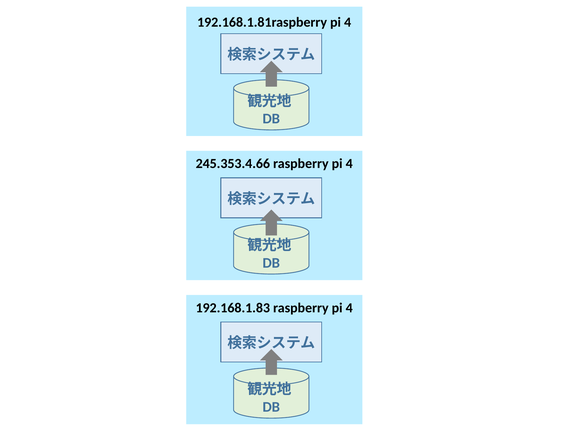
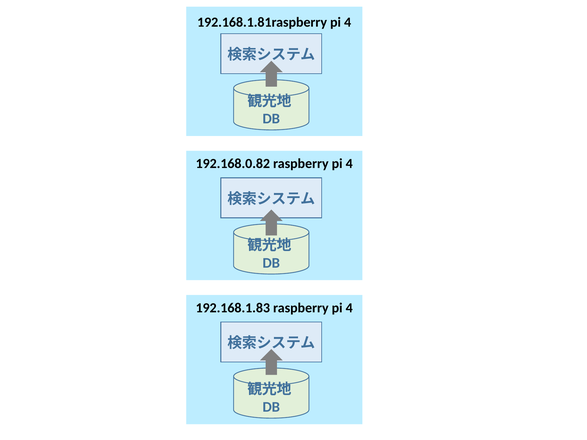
245.353.4.66: 245.353.4.66 -> 192.168.0.82 (233, 164)
